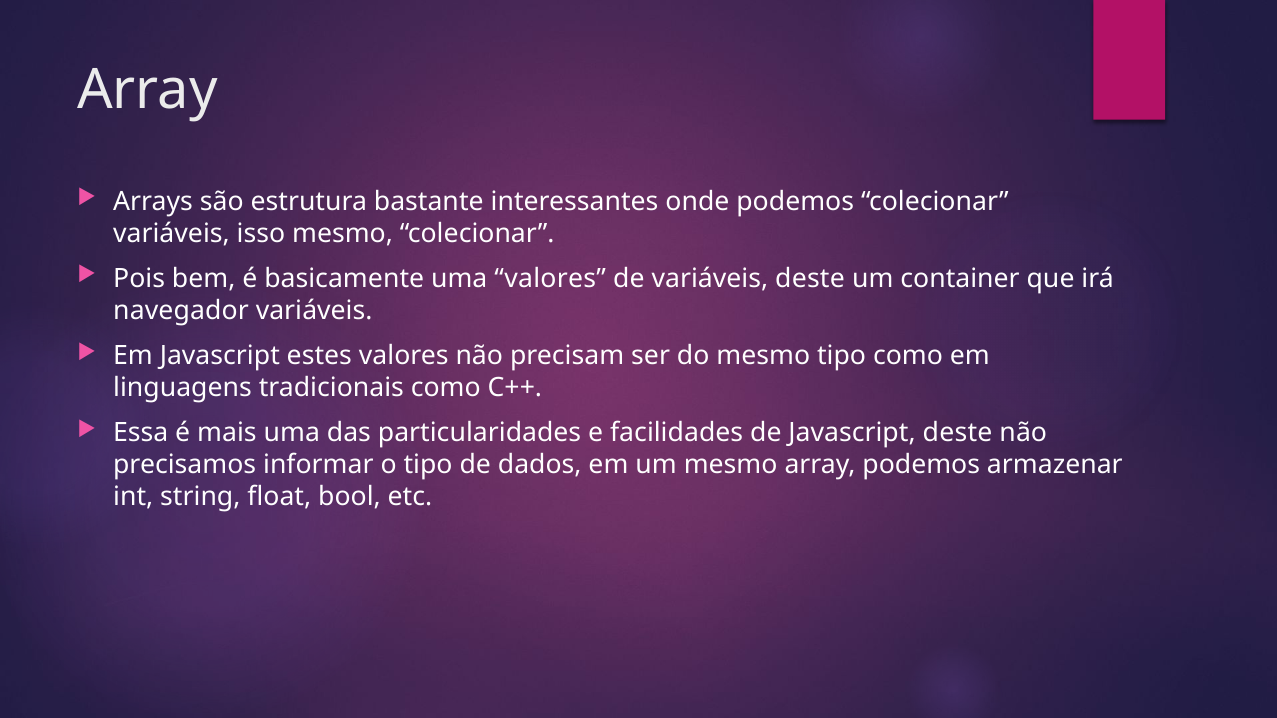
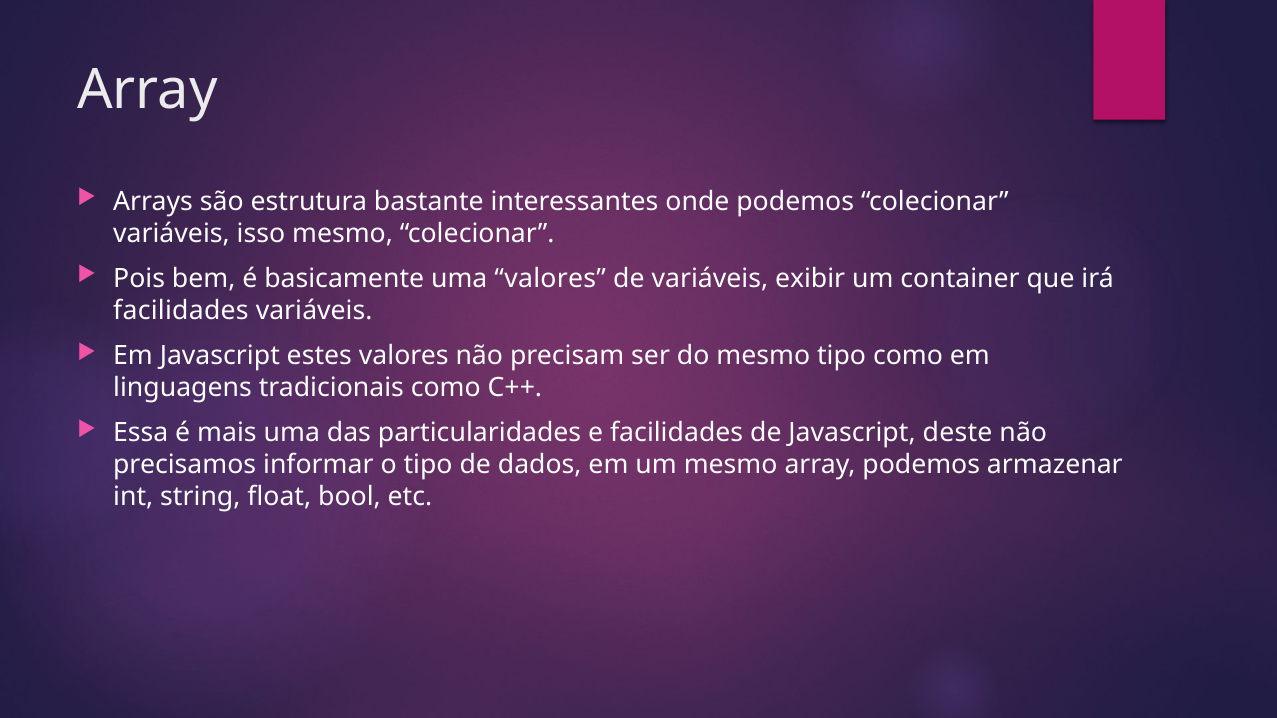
variáveis deste: deste -> exibir (810, 279)
navegador: navegador -> facilidades (181, 311)
